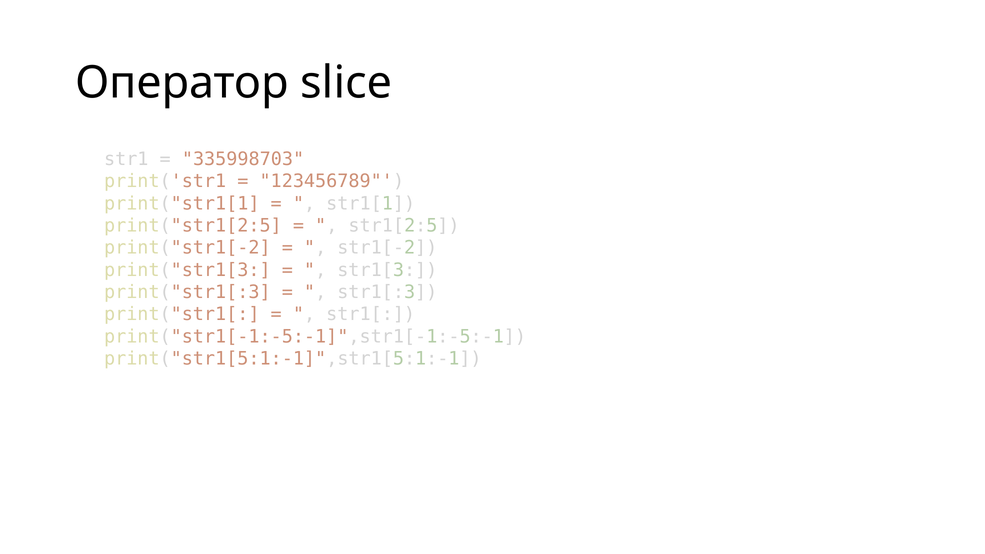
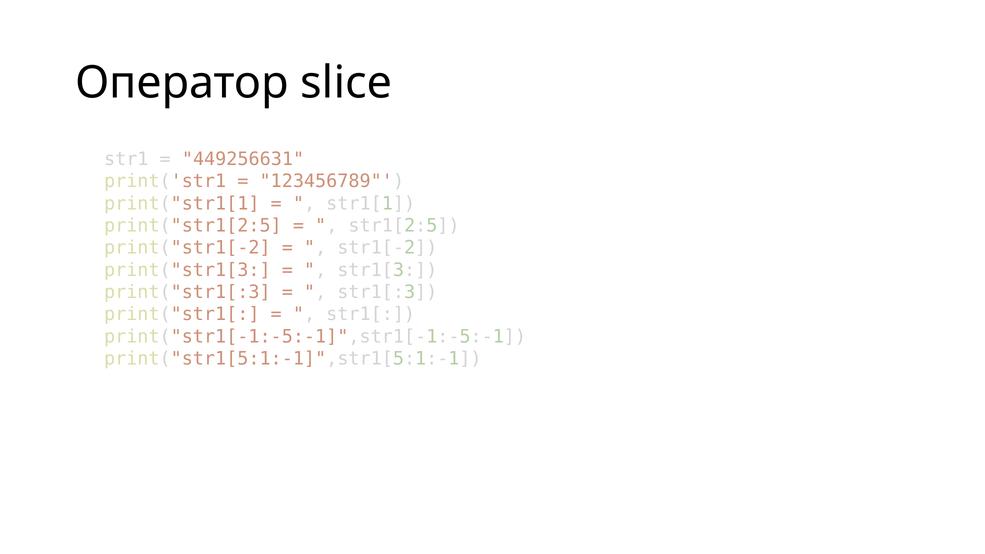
335998703: 335998703 -> 449256631 (243, 159)
